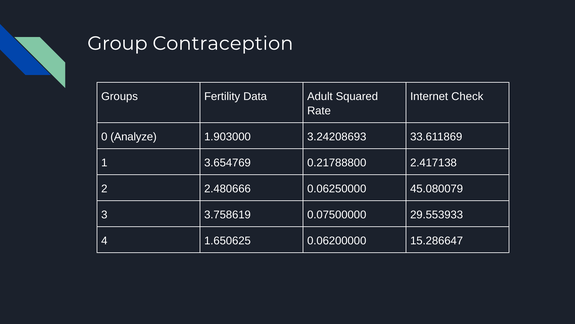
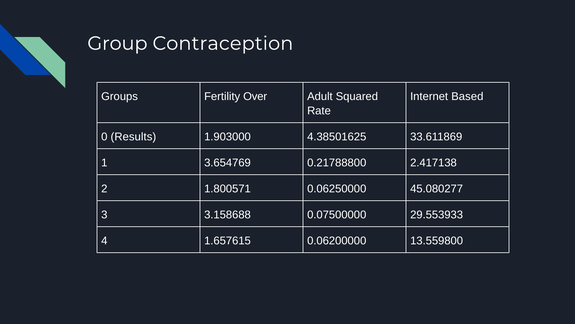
Data: Data -> Over (255, 96)
Check: Check -> Based (467, 96)
Analyze: Analyze -> Results (133, 137)
3.24208693: 3.24208693 -> 4.38501625 (337, 137)
2.480666: 2.480666 -> 1.800571 (227, 189)
45.080079: 45.080079 -> 45.080277 (437, 189)
3.758619: 3.758619 -> 3.158688 (227, 214)
1.650625: 1.650625 -> 1.657615 (227, 240)
15.286647: 15.286647 -> 13.559800 (437, 240)
